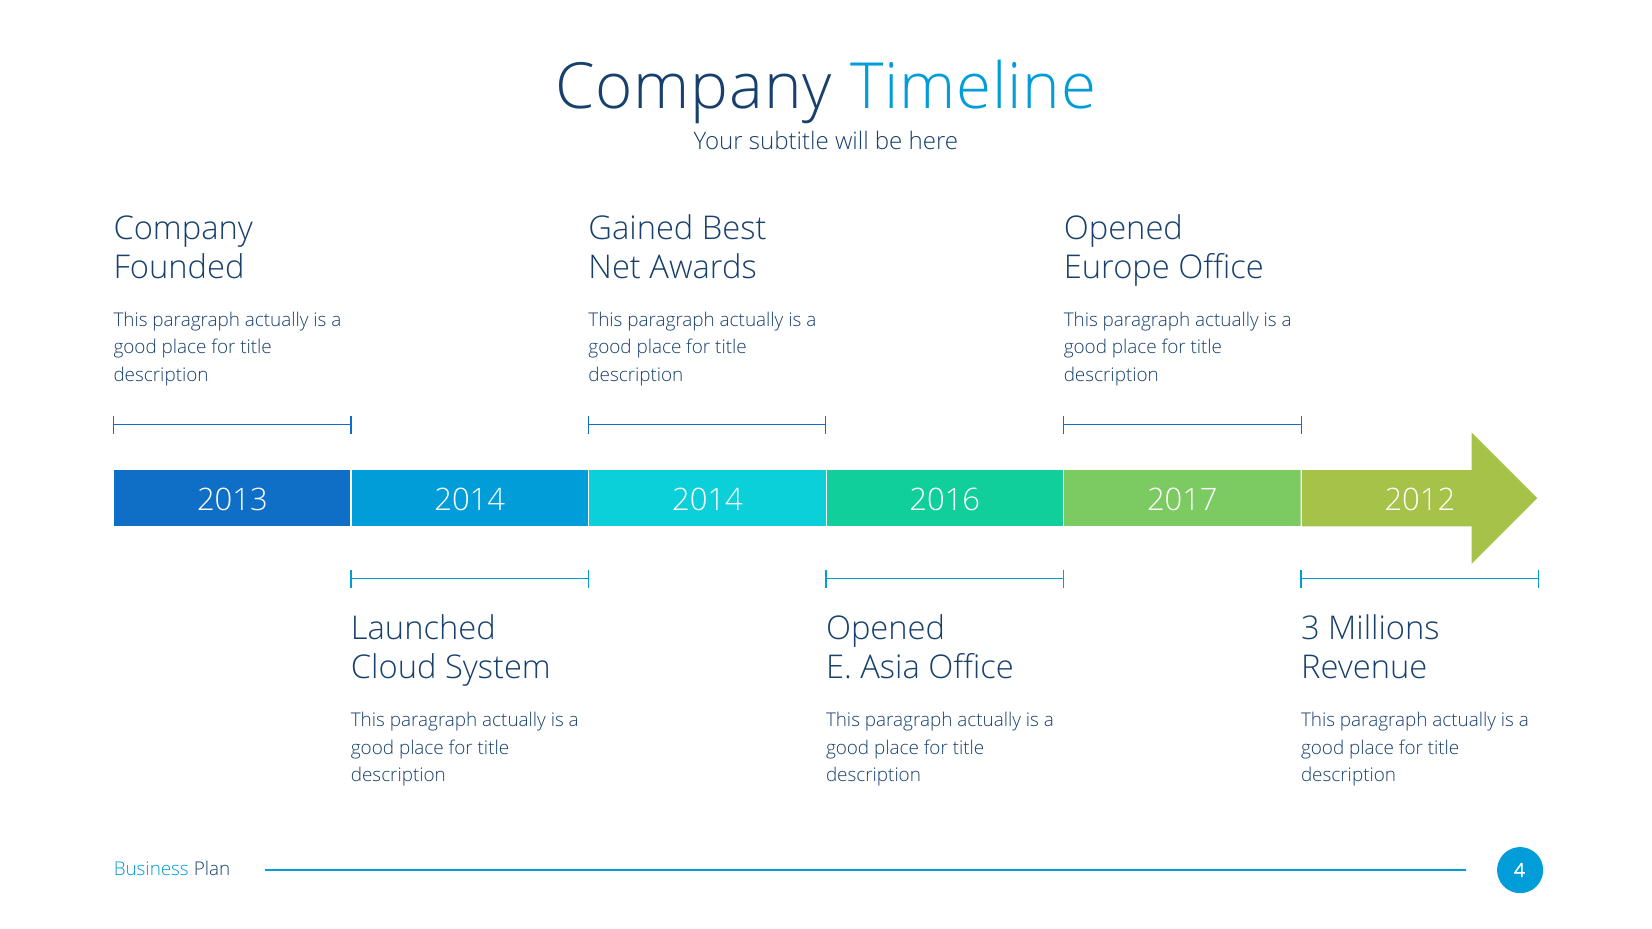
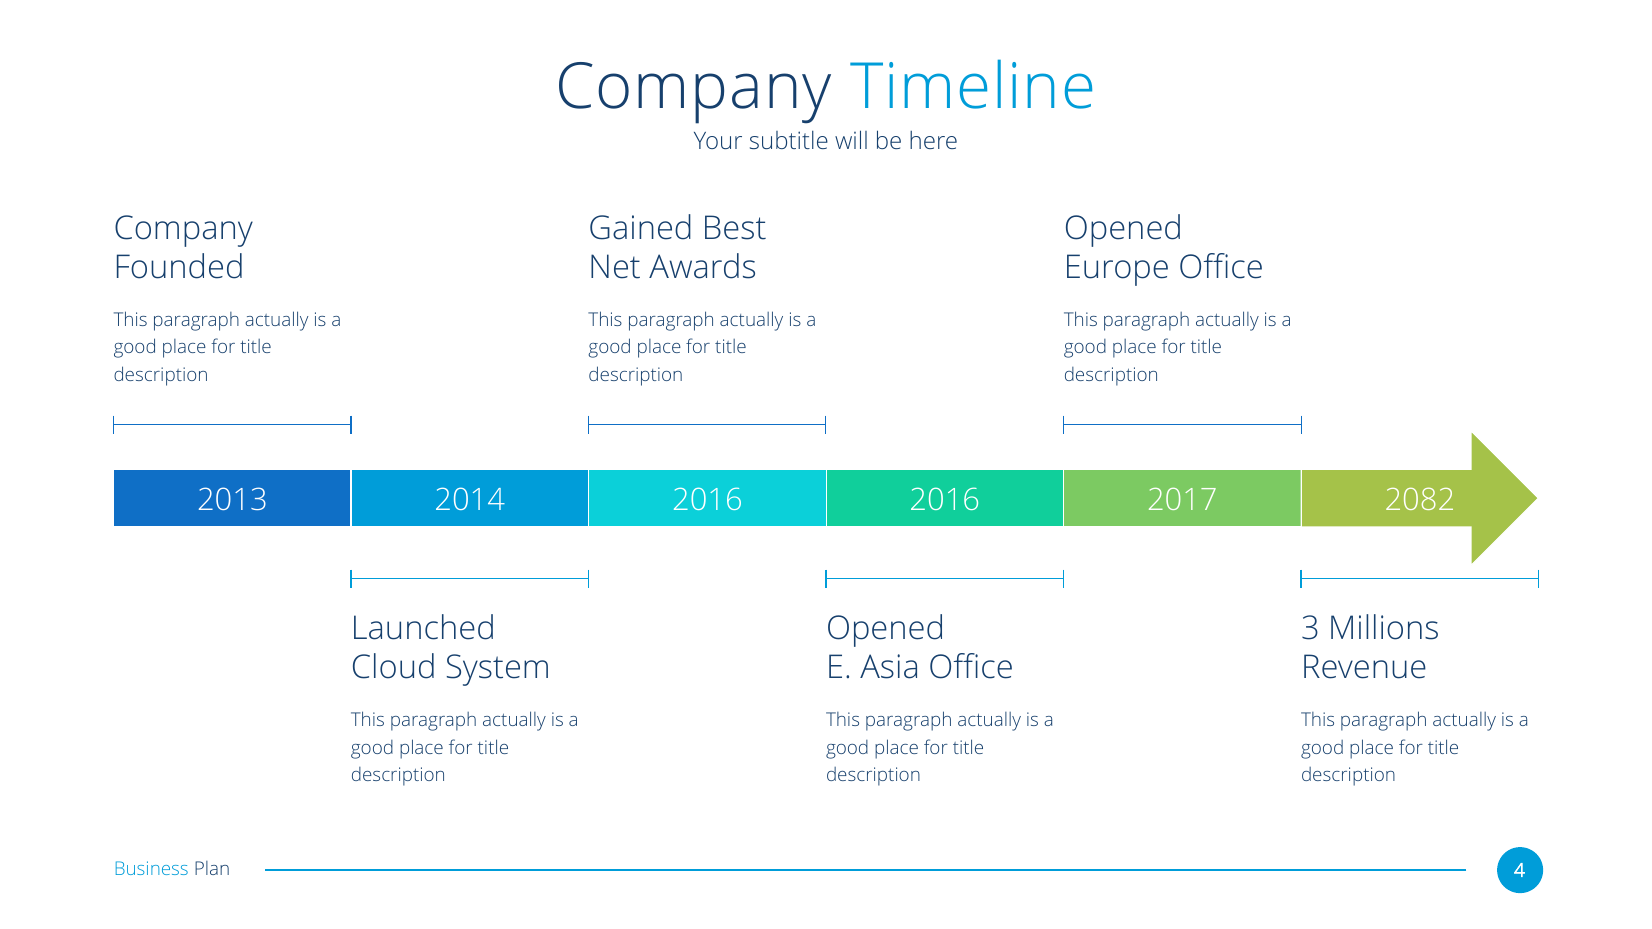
2014 2014: 2014 -> 2016 (707, 500)
2012: 2012 -> 2082 (1420, 500)
